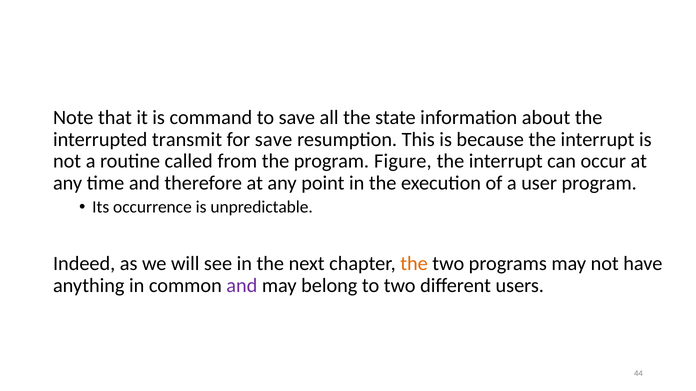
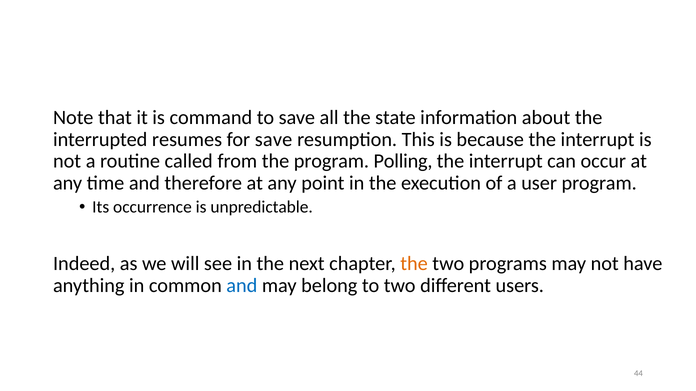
transmit: transmit -> resumes (187, 140)
Figure: Figure -> Polling (403, 161)
and colour: purple -> blue (242, 286)
